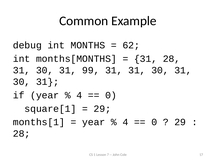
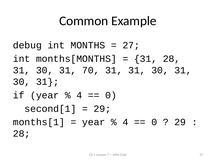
62: 62 -> 27 (131, 45)
99: 99 -> 70 (91, 70)
square[1: square[1 -> second[1 (50, 109)
